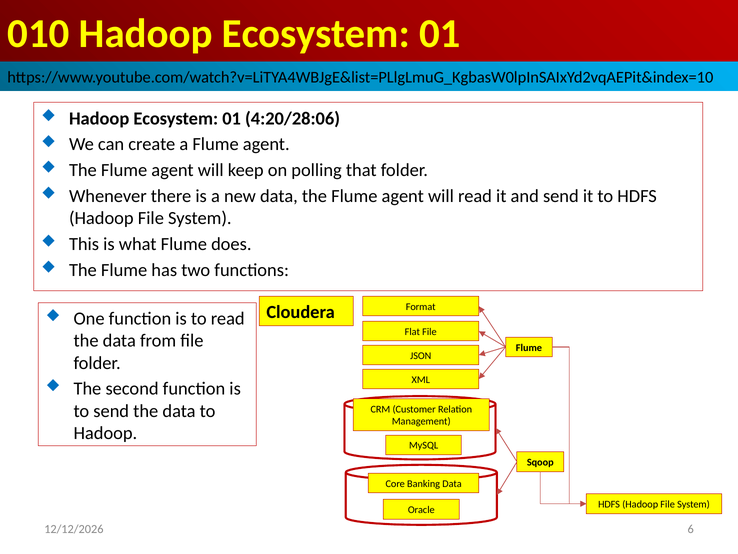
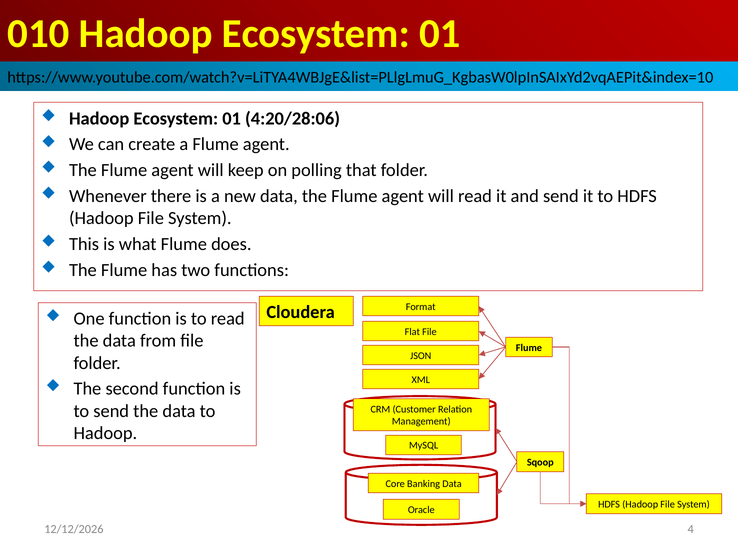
6: 6 -> 4 (691, 528)
